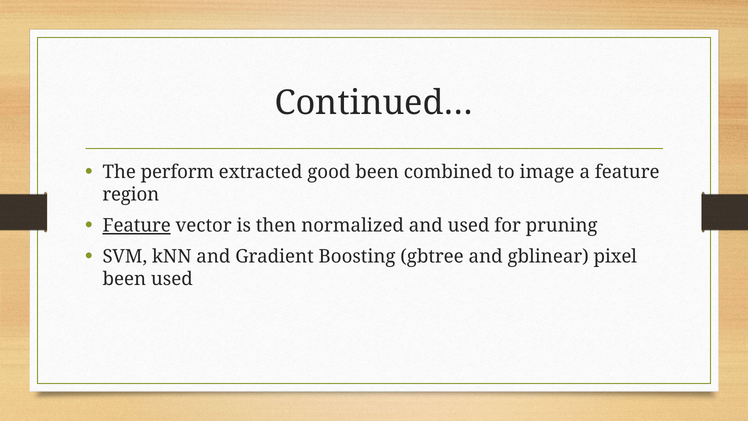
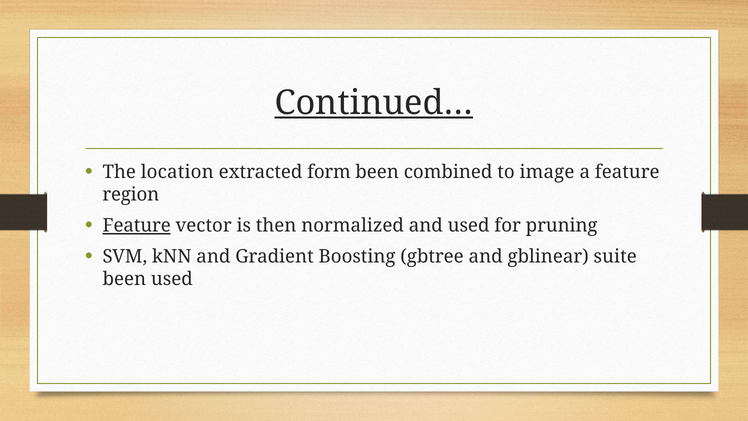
Continued… underline: none -> present (374, 103)
perform: perform -> location (177, 172)
good: good -> form (329, 172)
pixel: pixel -> suite (615, 256)
